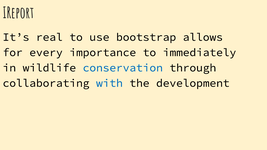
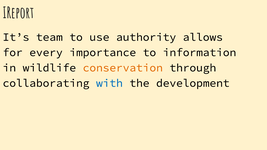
real: real -> team (49, 37)
bootstrap: bootstrap -> authority (146, 37)
immediately: immediately -> information (200, 53)
conservation colour: blue -> orange (123, 68)
